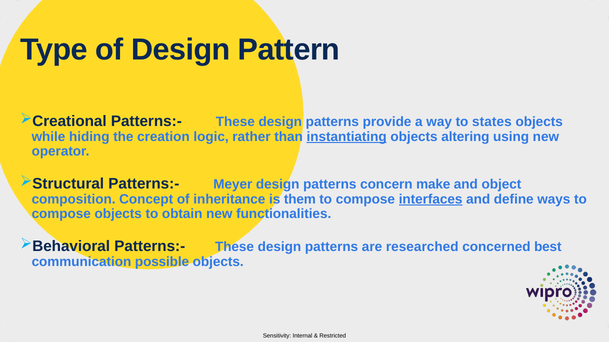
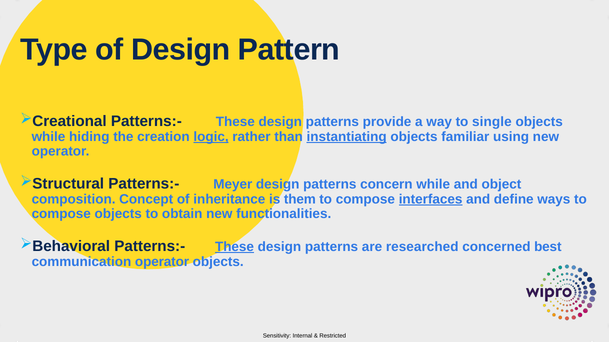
states: states -> single (492, 122)
logic underline: none -> present (211, 137)
altering: altering -> familiar (465, 137)
concern make: make -> while (433, 184)
These underline: none -> present (235, 247)
communication possible: possible -> operator (162, 262)
